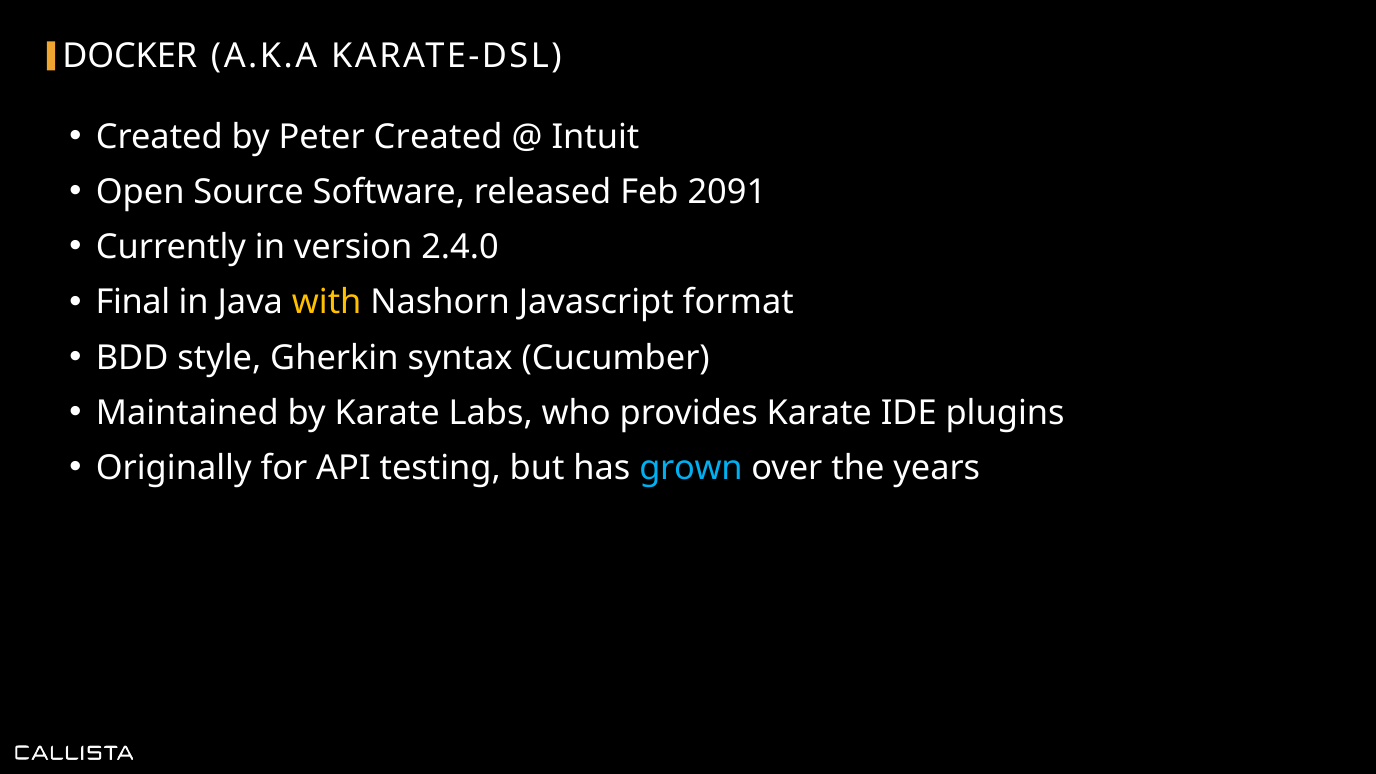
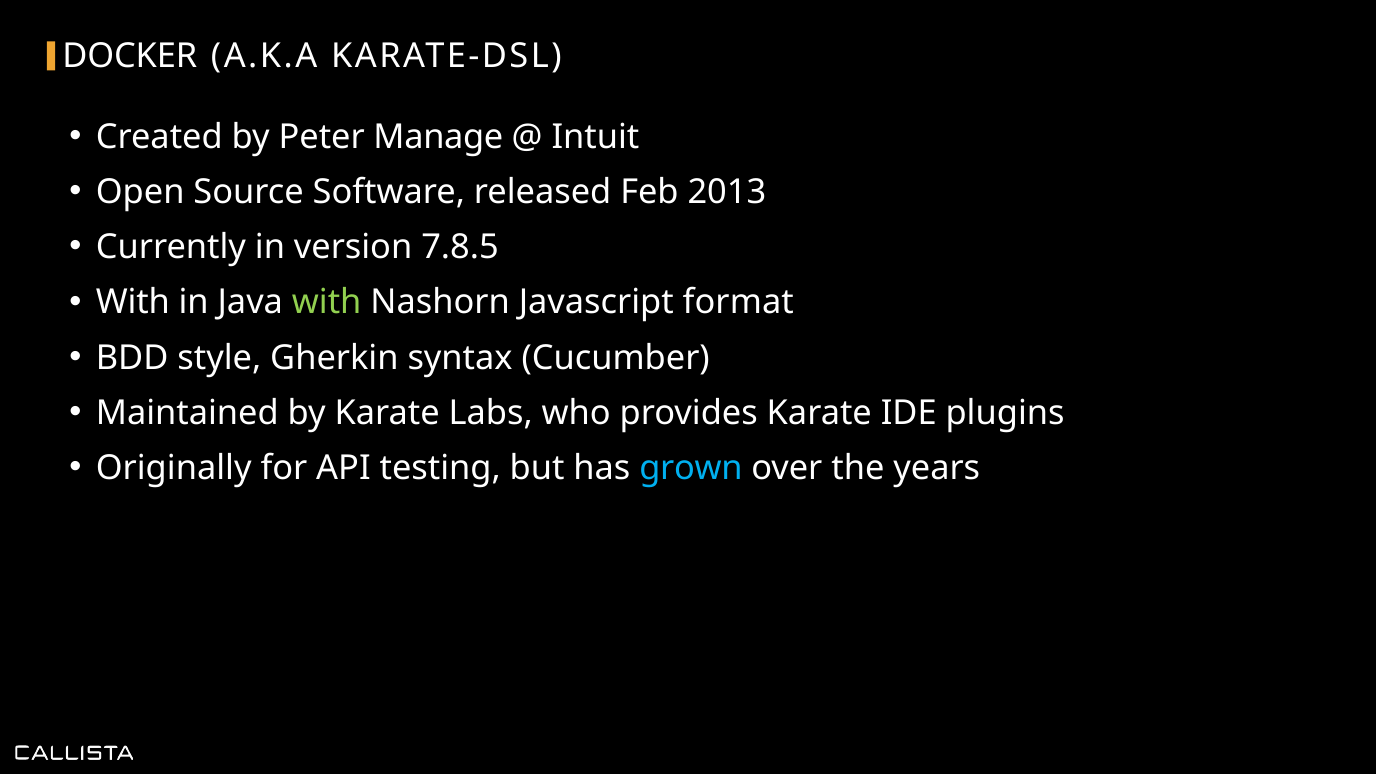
Peter Created: Created -> Manage (438, 137)
2091: 2091 -> 2013 (727, 192)
2.4.0: 2.4.0 -> 7.8.5 (460, 247)
Final: Final -> With (133, 303)
with colour: yellow -> light green (327, 303)
